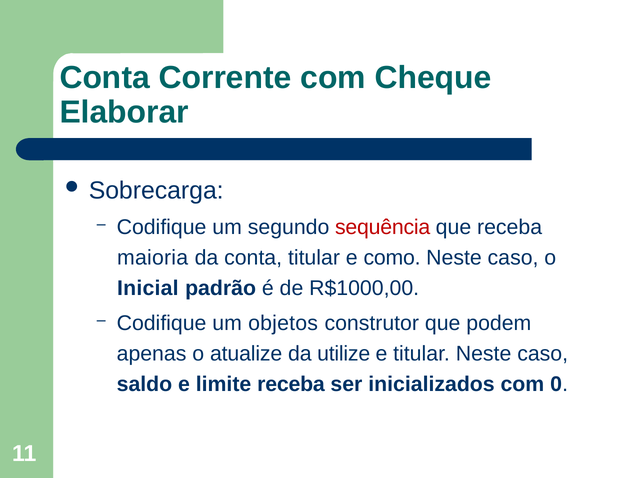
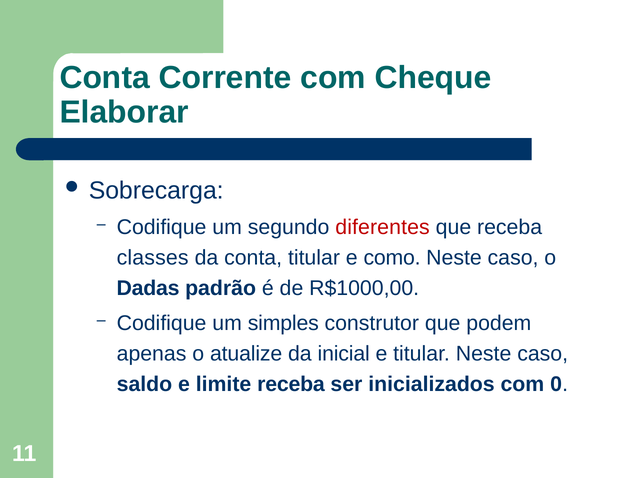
sequência: sequência -> diferentes (383, 227)
maioria: maioria -> classes (153, 258)
Inicial: Inicial -> Dadas (148, 289)
objetos: objetos -> simples (283, 323)
utilize: utilize -> inicial (344, 354)
